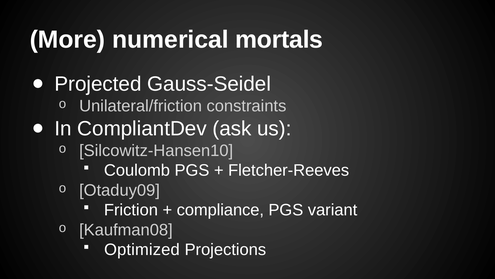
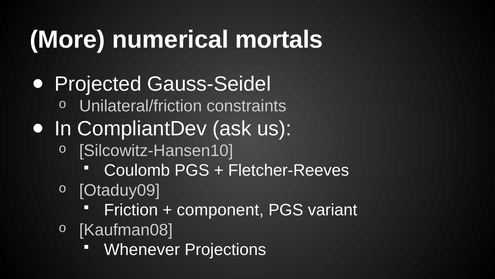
compliance: compliance -> component (220, 210)
Optimized: Optimized -> Whenever (142, 249)
